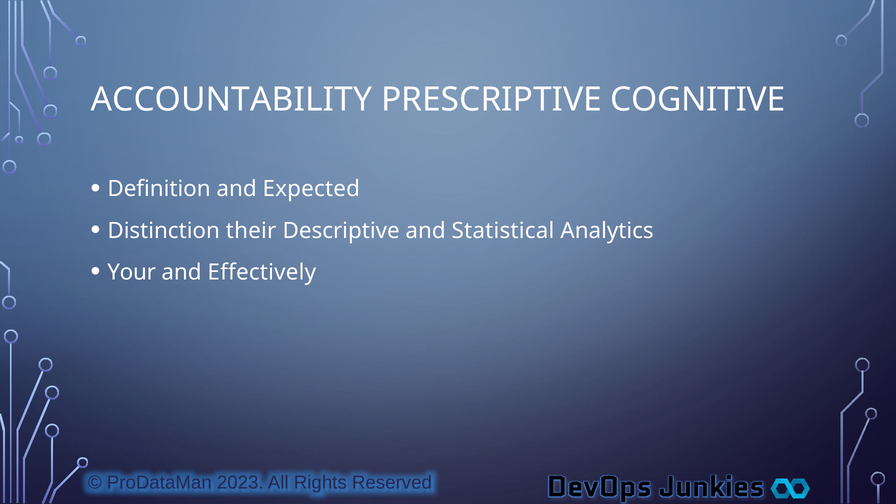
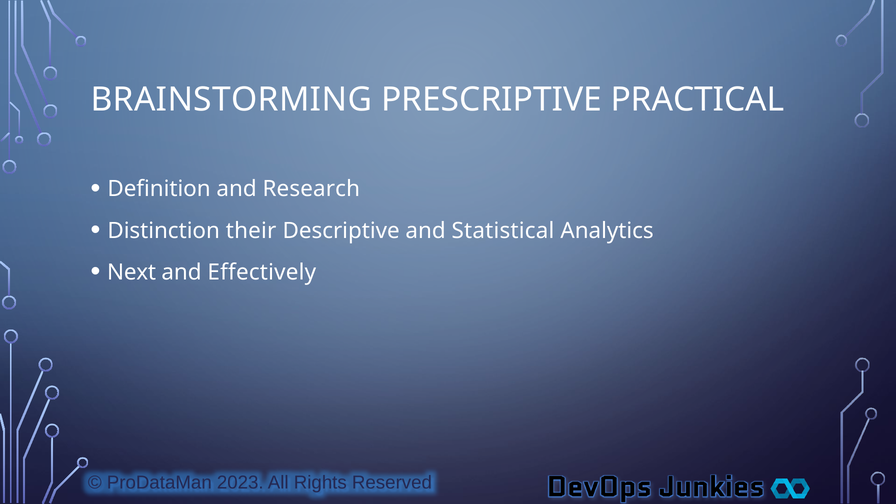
ACCOUNTABILITY: ACCOUNTABILITY -> BRAINSTORMING (231, 100)
COGNITIVE: COGNITIVE -> PRACTICAL (698, 100)
Expected: Expected -> Research (311, 189)
Your: Your -> Next (132, 272)
